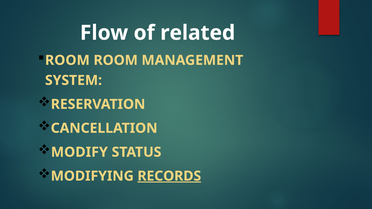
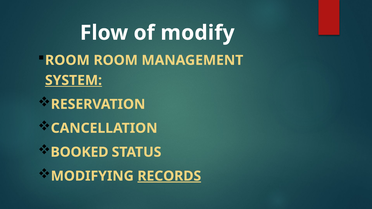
related: related -> modify (198, 33)
SYSTEM underline: none -> present (74, 80)
MODIFY: MODIFY -> BOOKED (79, 152)
